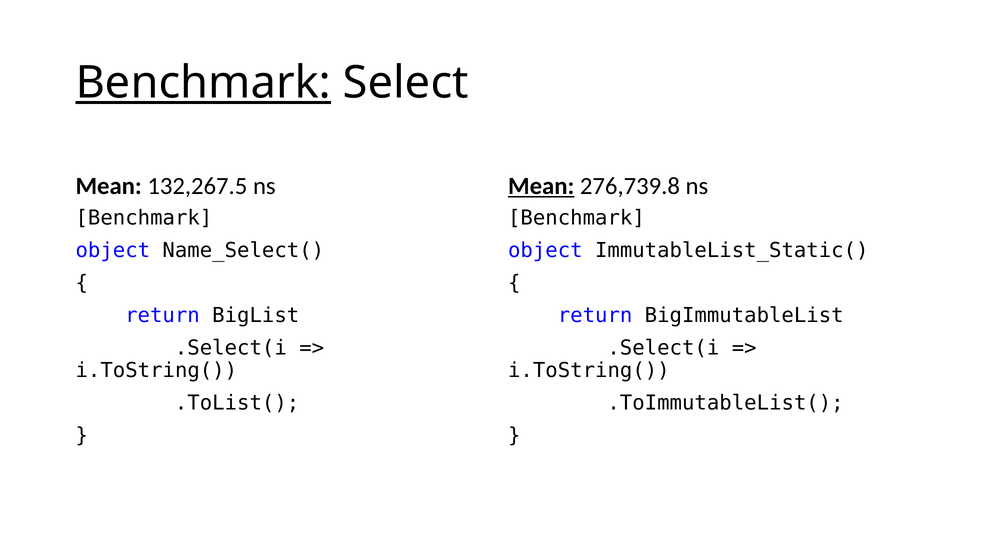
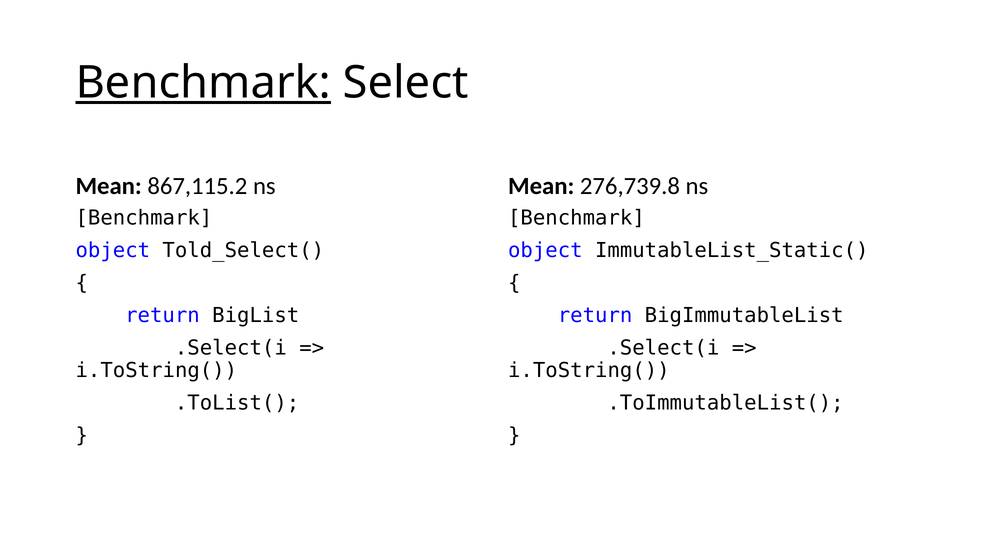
132,267.5: 132,267.5 -> 867,115.2 (197, 186)
Mean underline: present -> none (541, 186)
Name_Select(: Name_Select( -> Told_Select( (243, 251)
